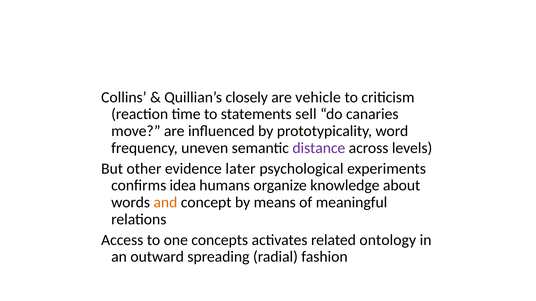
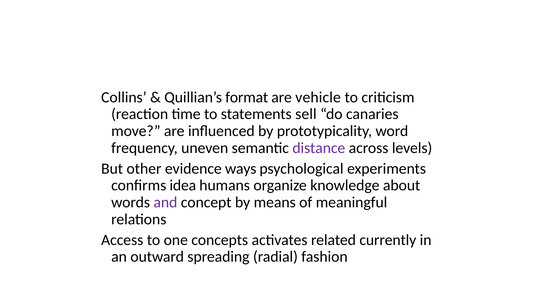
closely: closely -> format (247, 97)
later: later -> ways (241, 169)
and colour: orange -> purple (165, 203)
ontology: ontology -> currently (388, 240)
